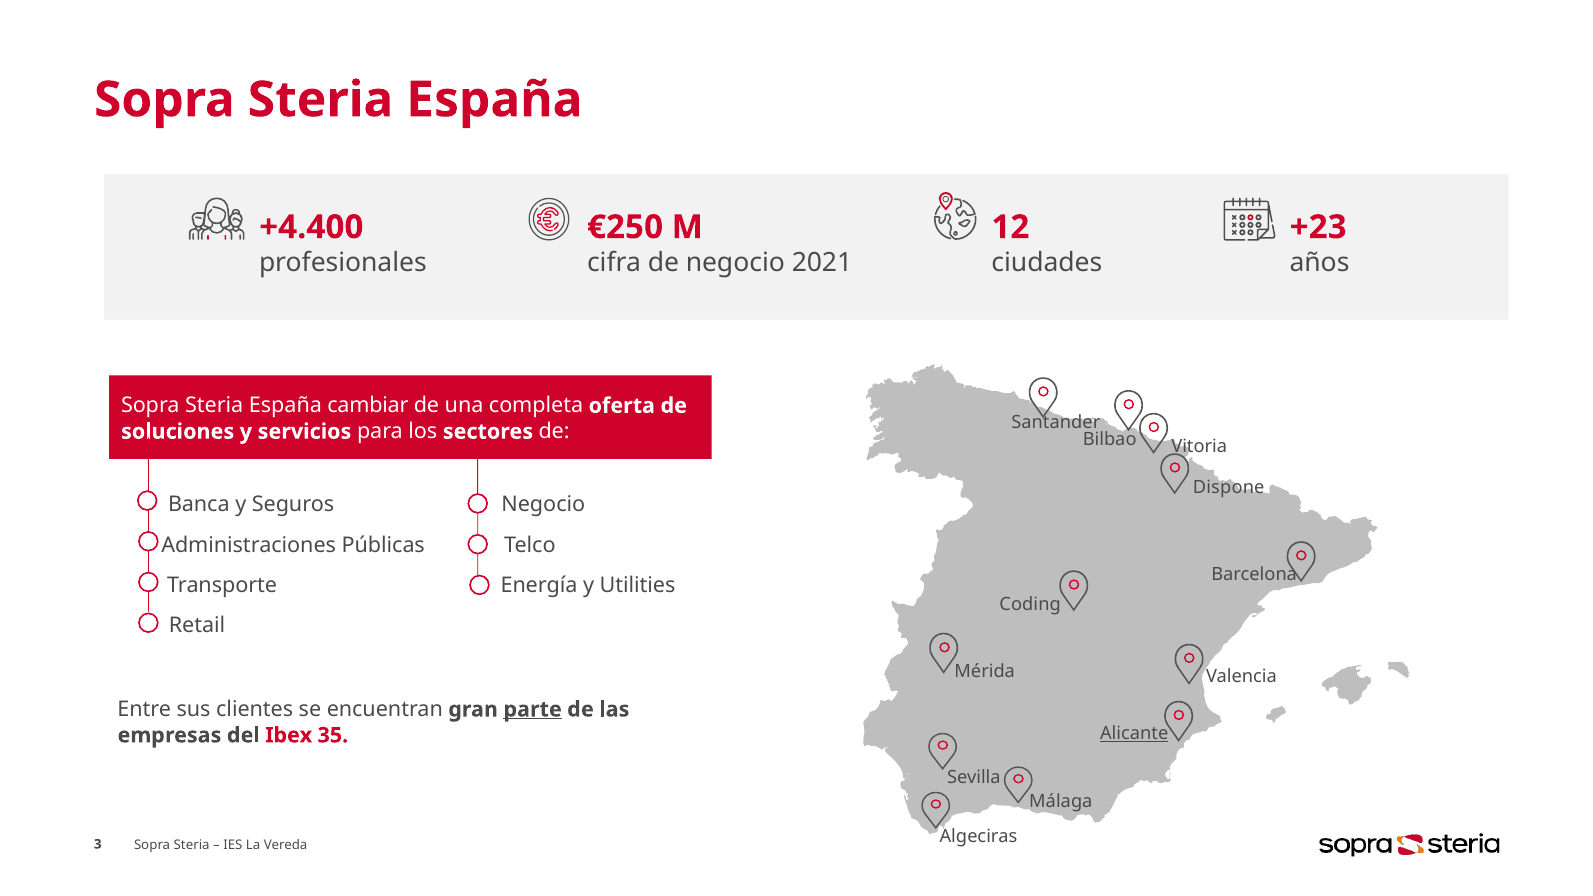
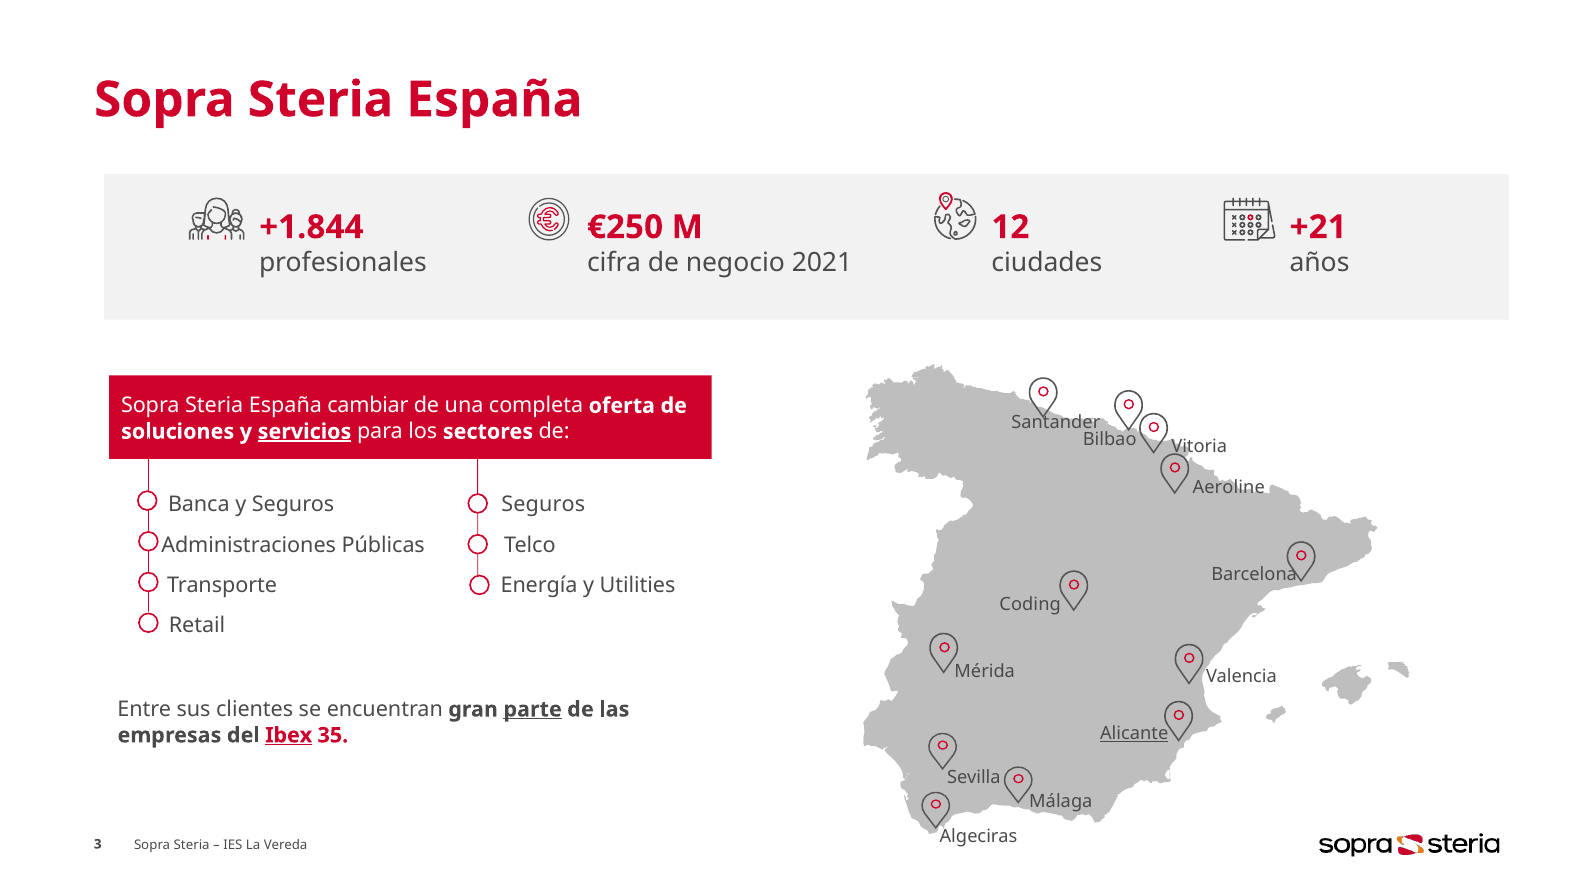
+4.400: +4.400 -> +1.844 (311, 227)
+23: +23 -> +21 (1318, 227)
servicios underline: none -> present (304, 432)
Dispone: Dispone -> Aeroline (1229, 487)
Negocio: Negocio -> Seguros (543, 505)
Ibex underline: none -> present (289, 735)
